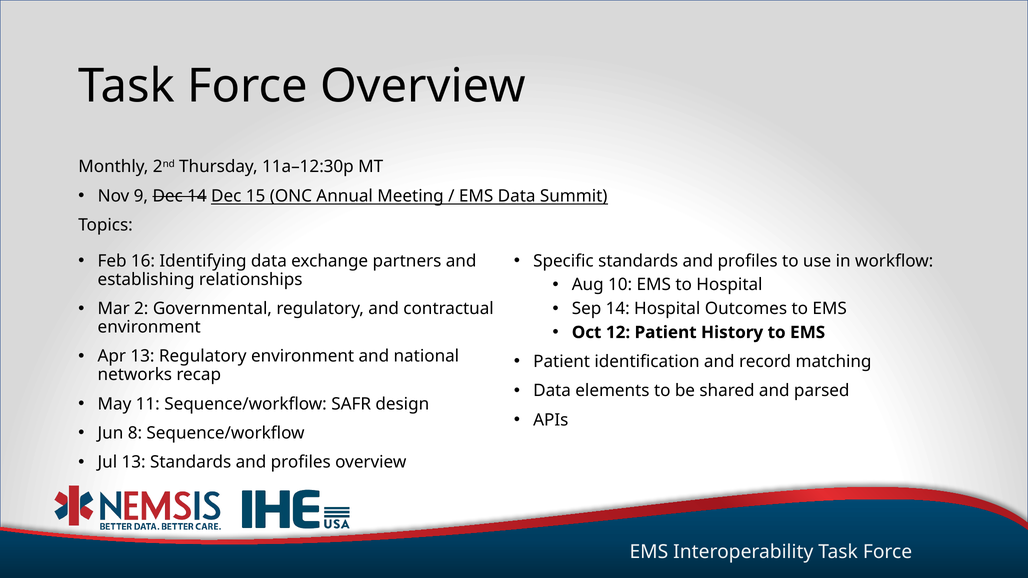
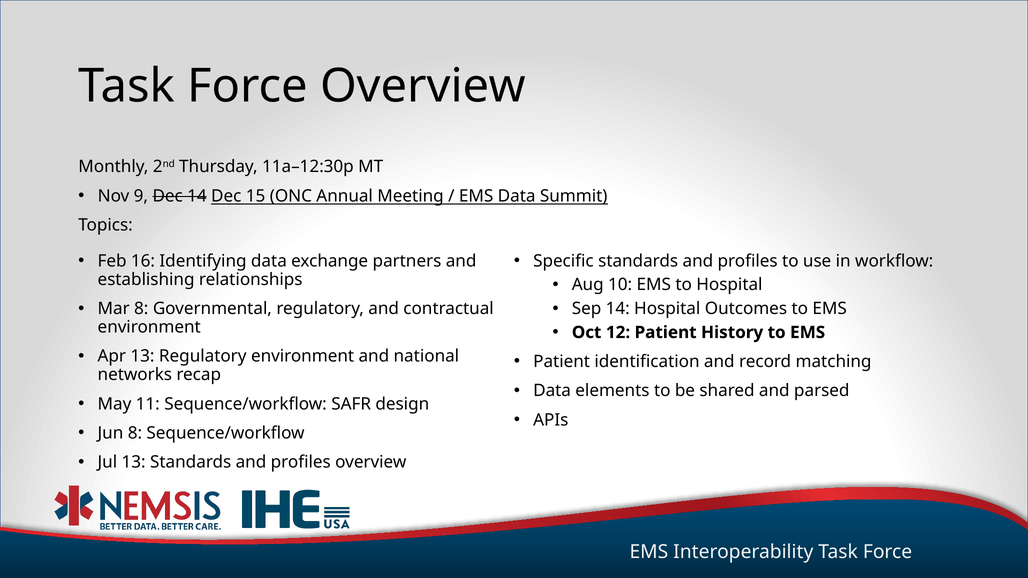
Mar 2: 2 -> 8 (141, 309)
